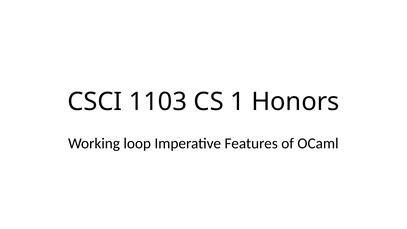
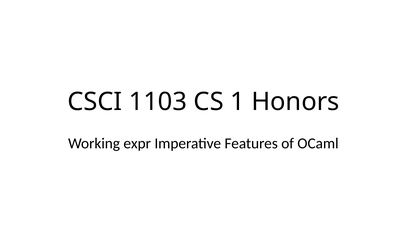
loop: loop -> expr (137, 143)
